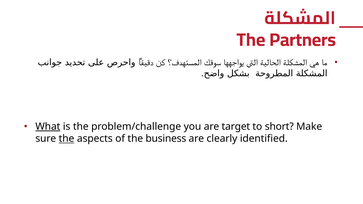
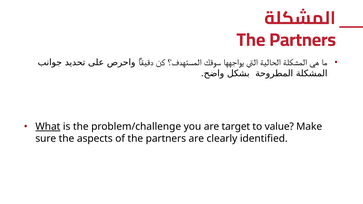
short: short -> value (279, 127)
the underline: present -> none (67, 139)
of the business: business -> partners (166, 139)
